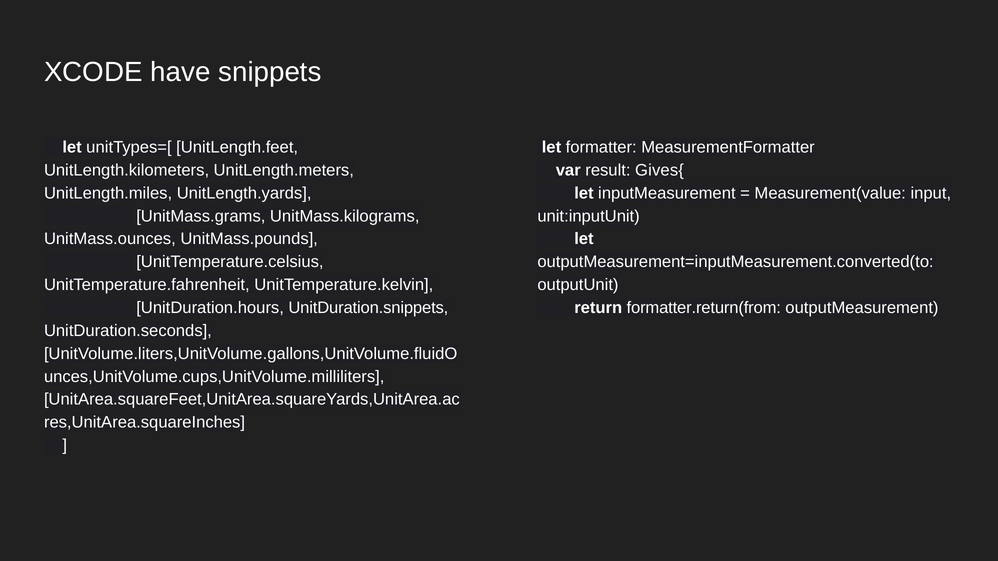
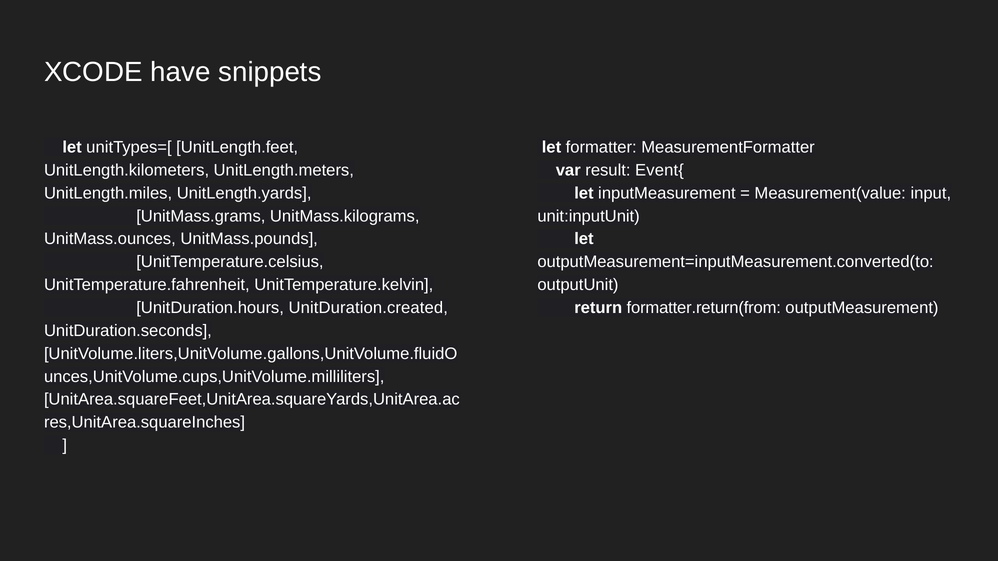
Gives{: Gives{ -> Event{ (659, 170)
UnitDuration.snippets: UnitDuration.snippets -> UnitDuration.created (368, 308)
